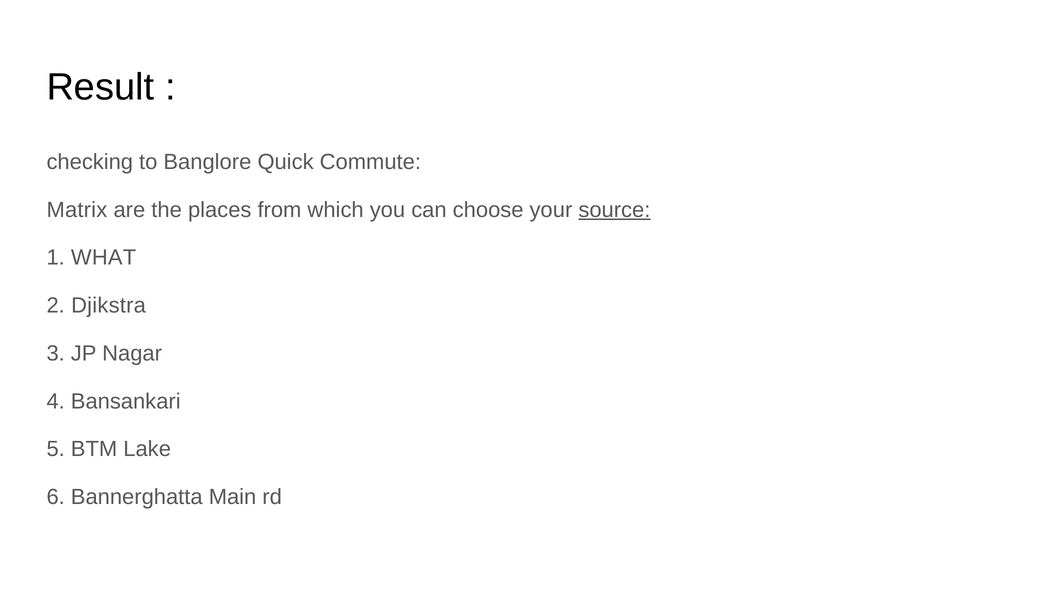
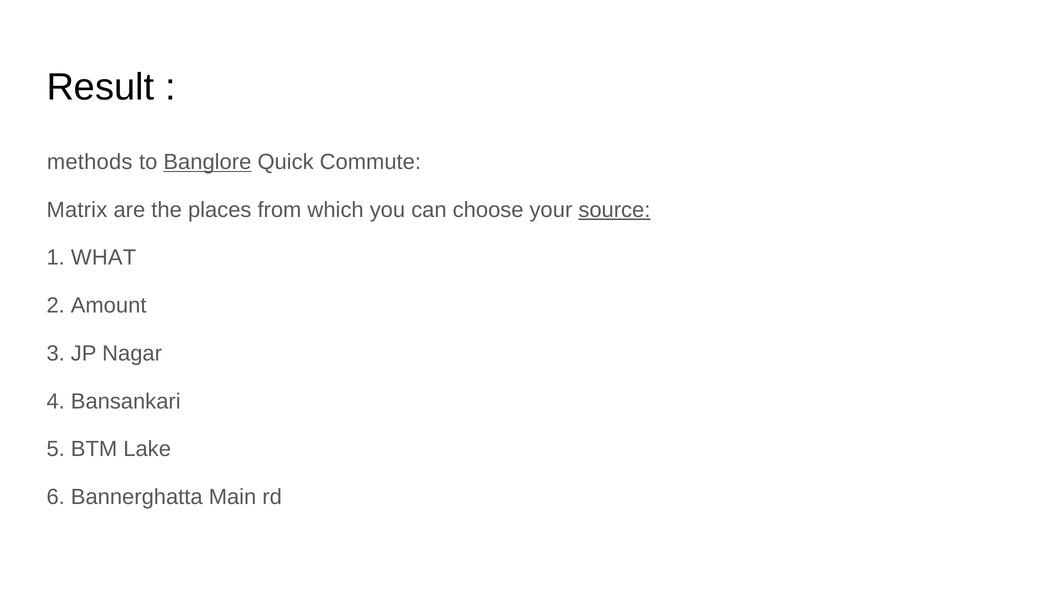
checking: checking -> methods (90, 162)
Banglore underline: none -> present (207, 162)
Djikstra: Djikstra -> Amount (109, 306)
